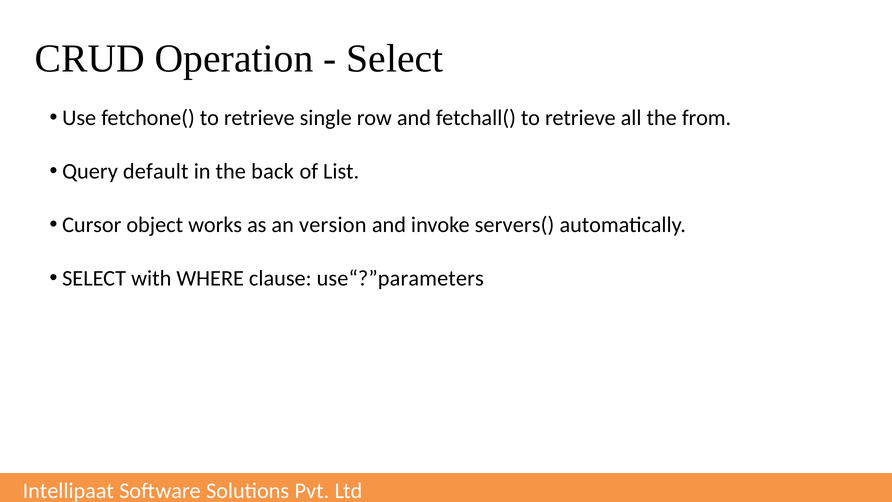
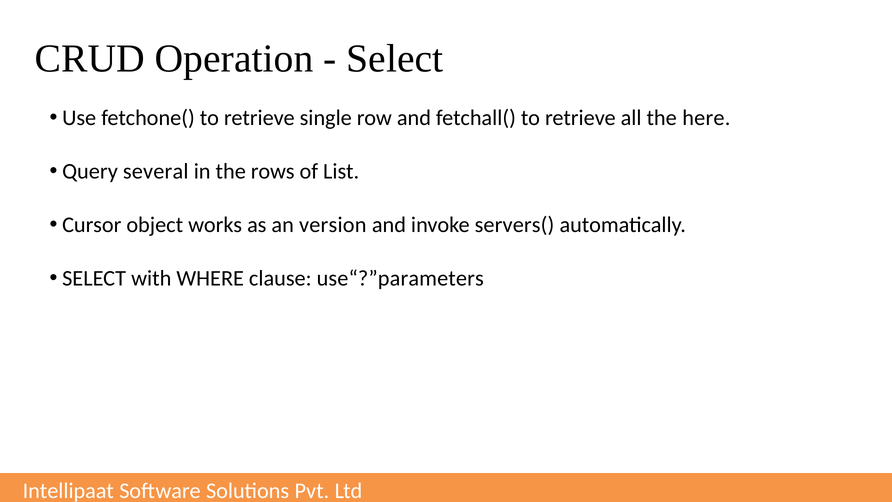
from: from -> here (706, 118)
default: default -> several (156, 171)
back: back -> rows (273, 171)
